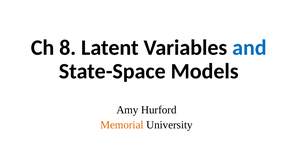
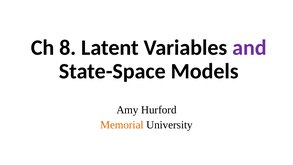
and colour: blue -> purple (249, 48)
